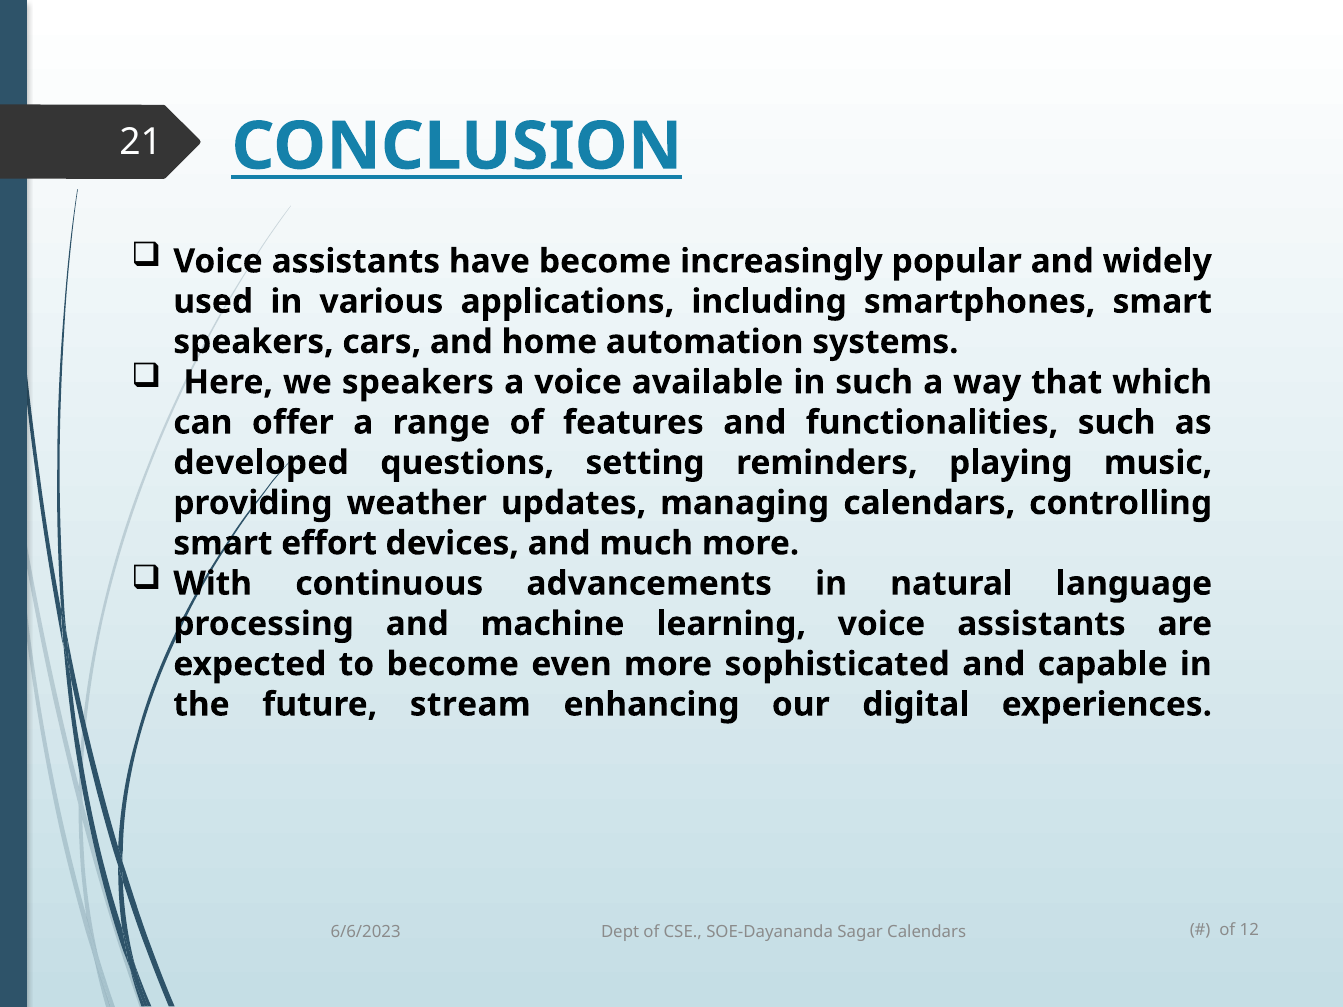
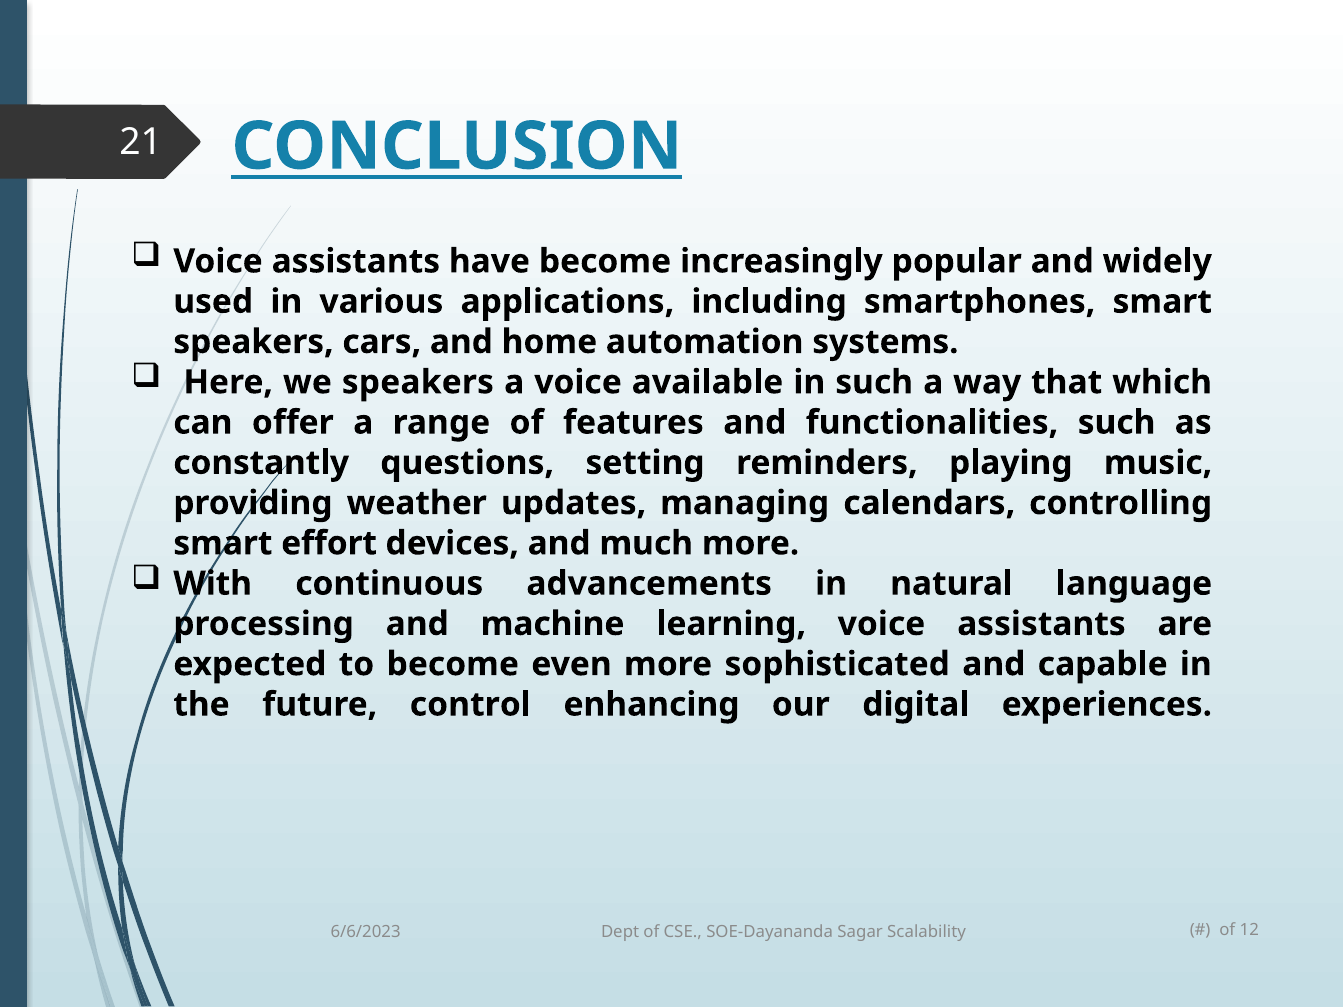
developed: developed -> constantly (261, 463)
stream: stream -> control (470, 705)
Sagar Calendars: Calendars -> Scalability (927, 932)
